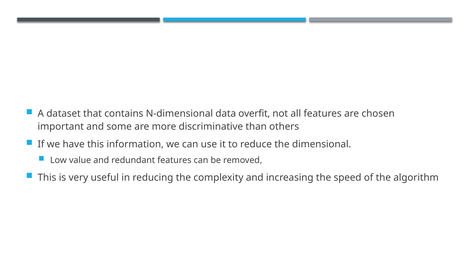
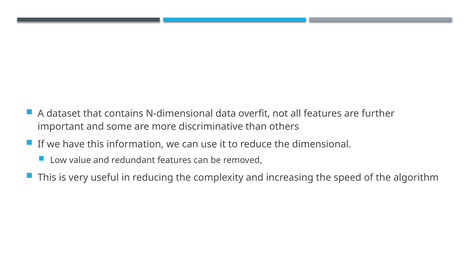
chosen: chosen -> further (378, 114)
